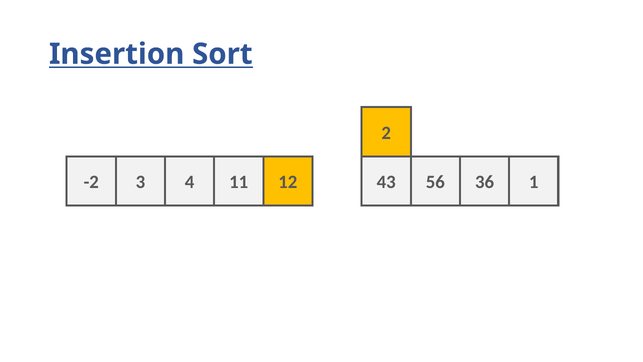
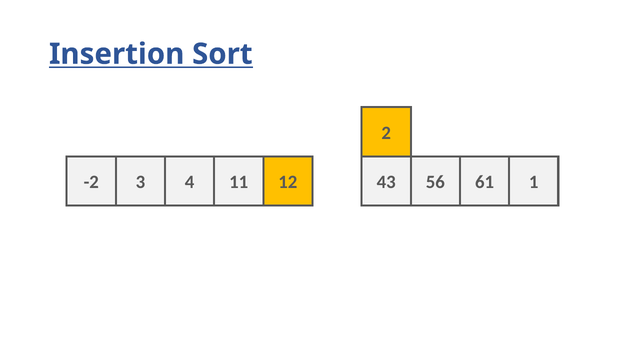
36: 36 -> 61 (485, 182)
